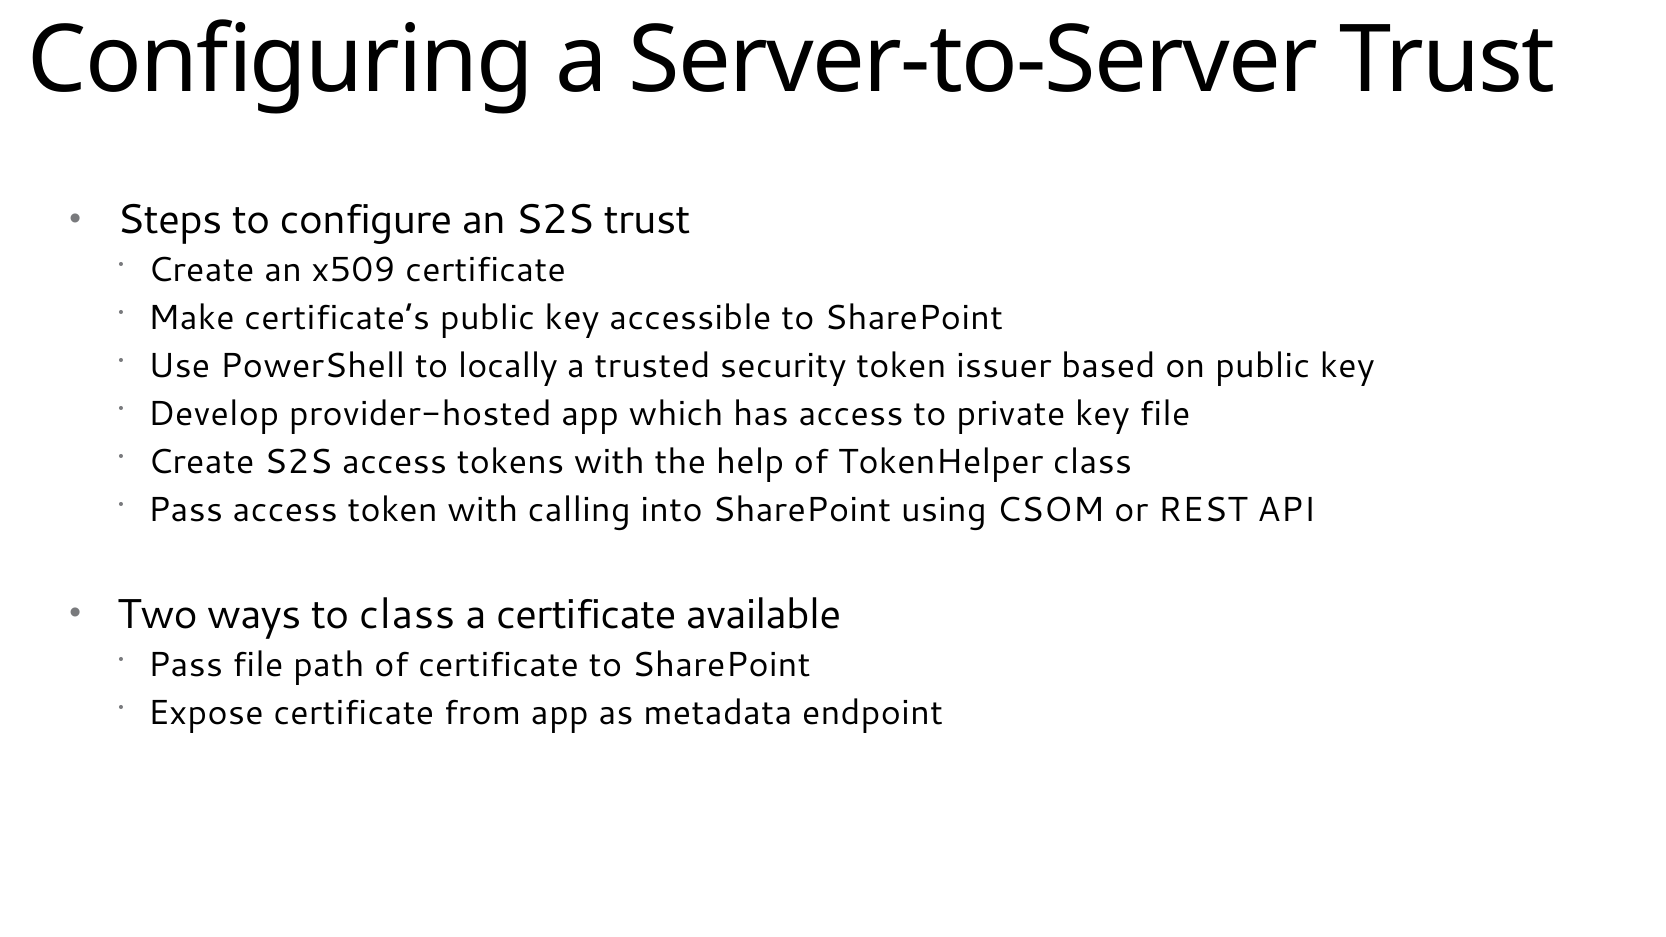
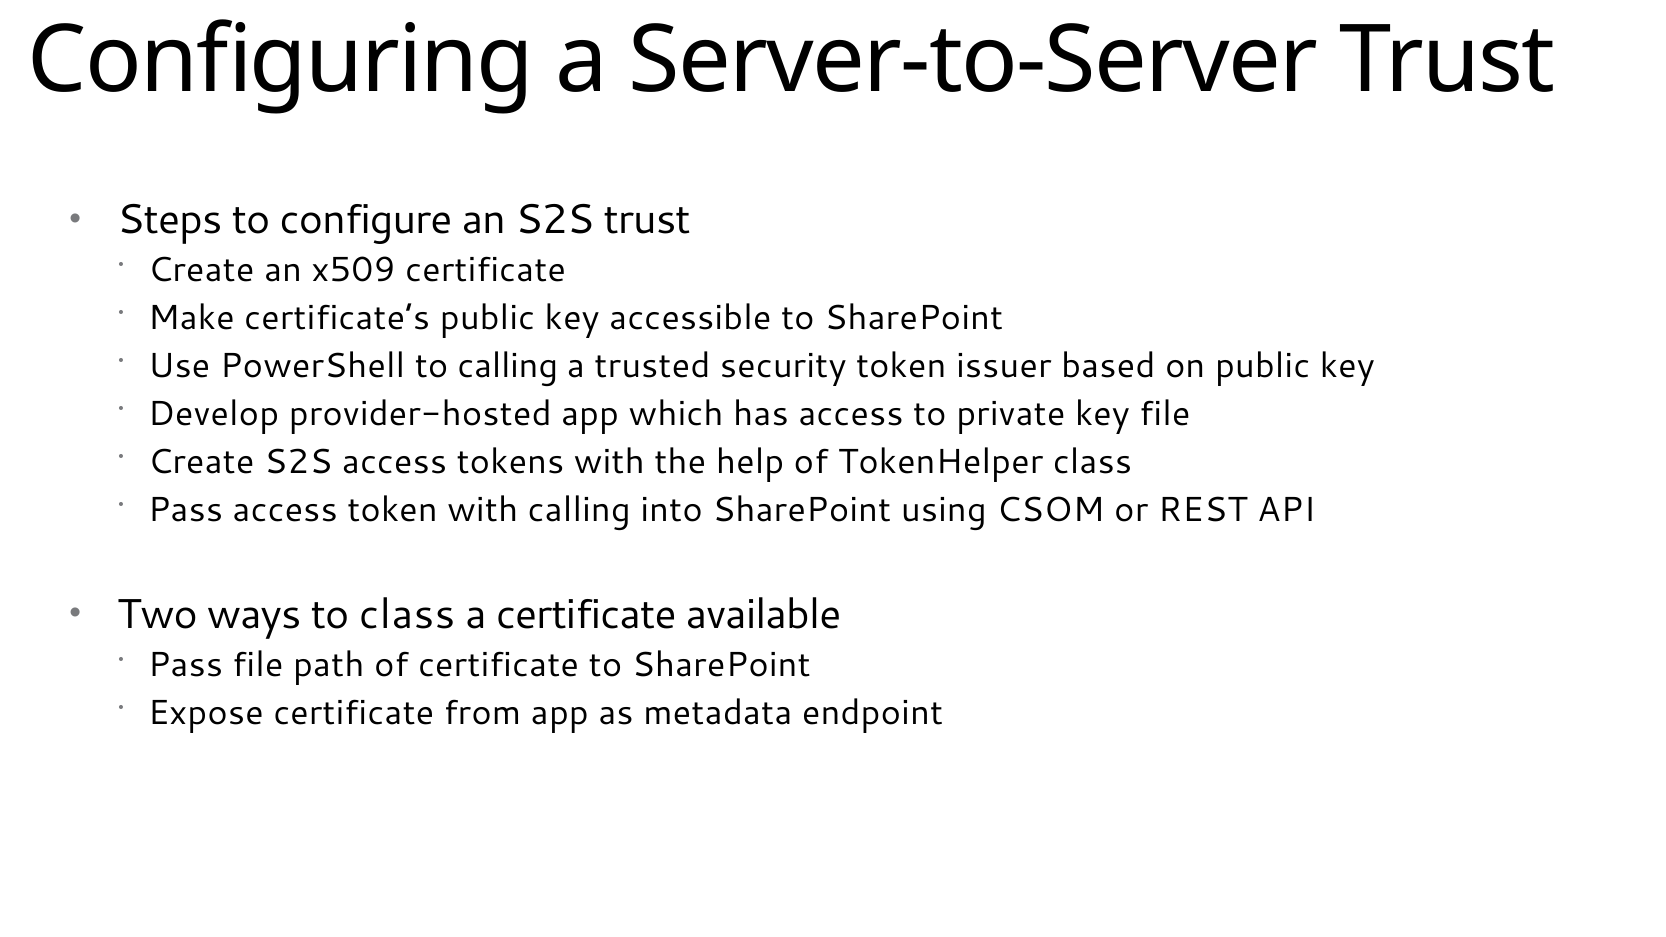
to locally: locally -> calling (508, 366)
